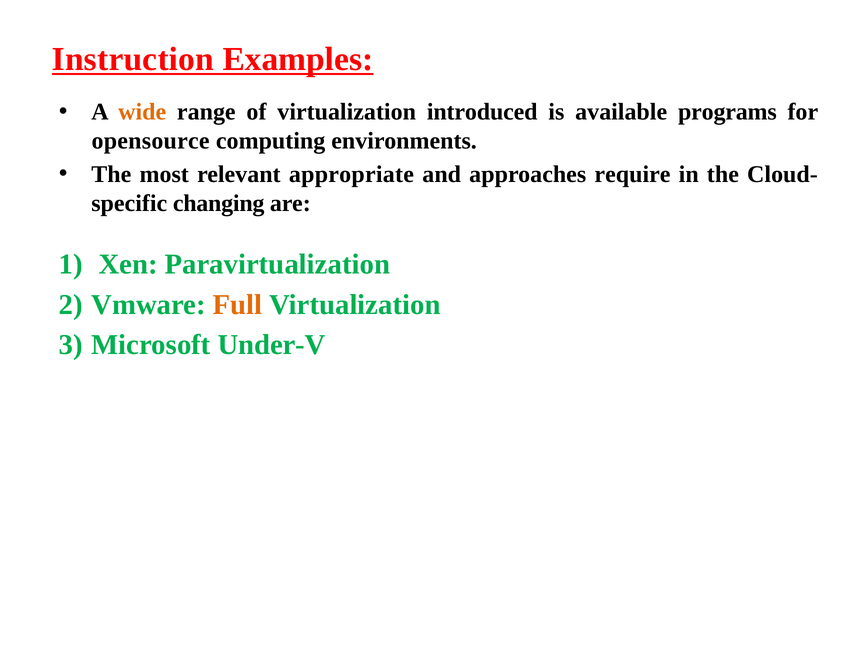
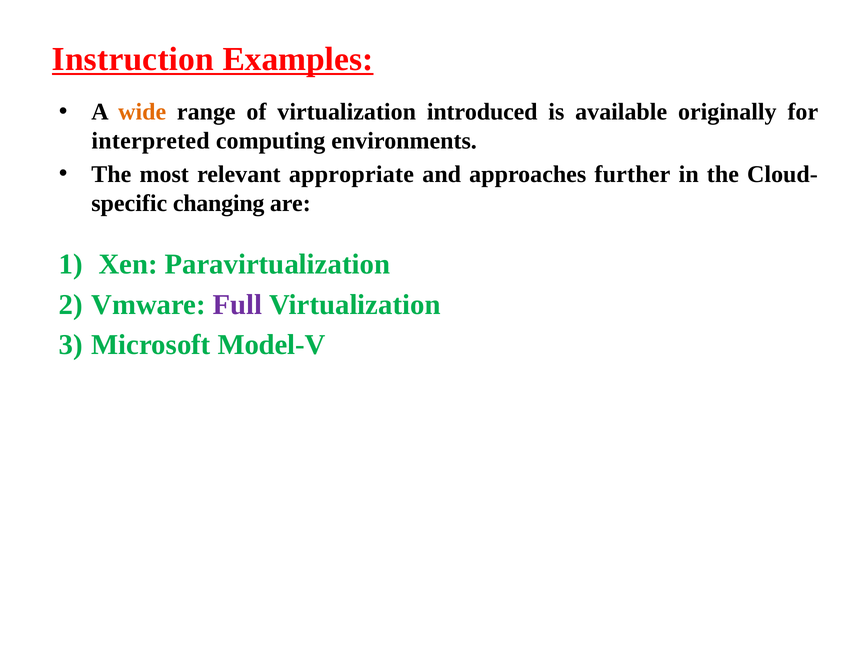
programs: programs -> originally (727, 112)
opensource: opensource -> interpreted (151, 141)
require: require -> further (632, 174)
Full colour: orange -> purple (238, 305)
Under-V: Under-V -> Model-V (272, 345)
